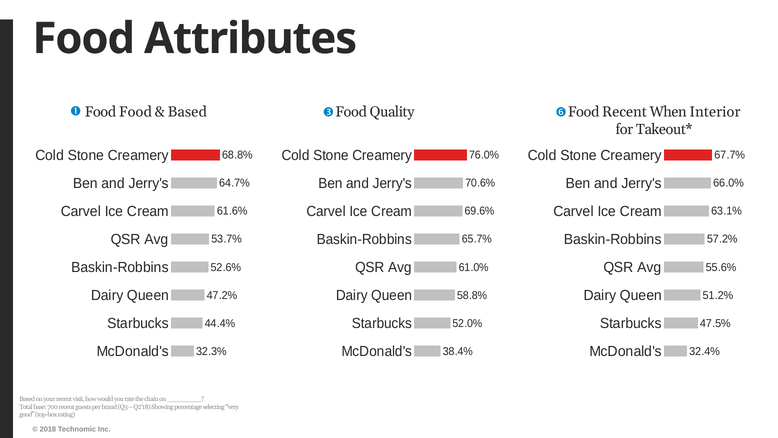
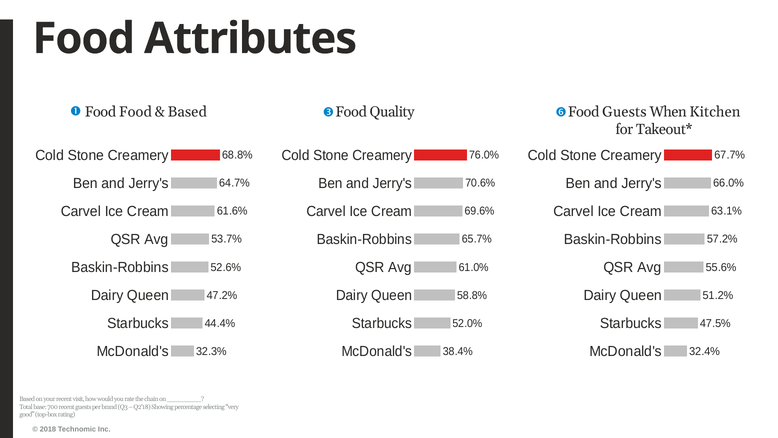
Food Recent: Recent -> Guests (624, 112)
Interior: Interior -> Kitchen (715, 112)
